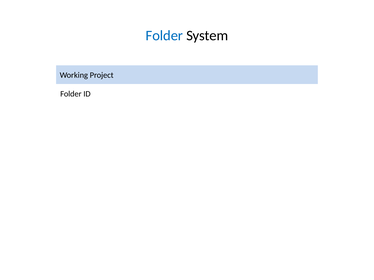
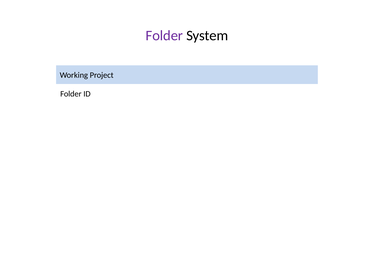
Folder colour: blue -> purple (164, 36)
